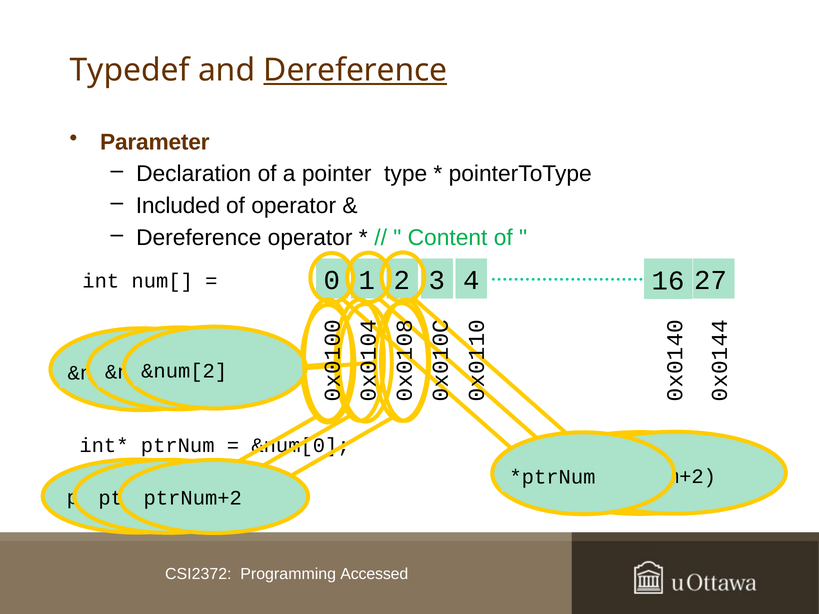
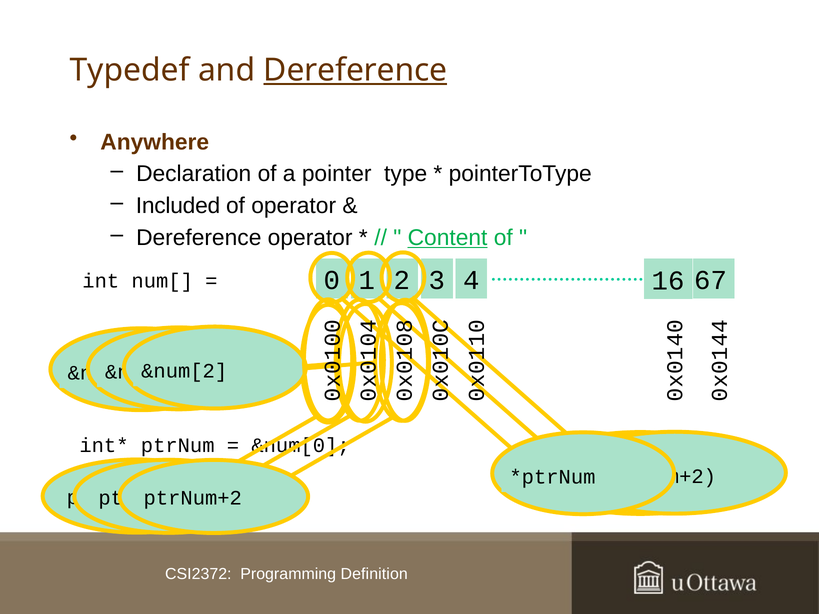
Parameter: Parameter -> Anywhere (155, 142)
Content underline: none -> present (448, 238)
27: 27 -> 67 (711, 280)
Accessed: Accessed -> Definition (374, 574)
